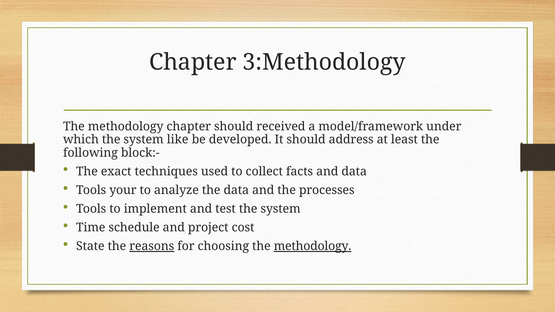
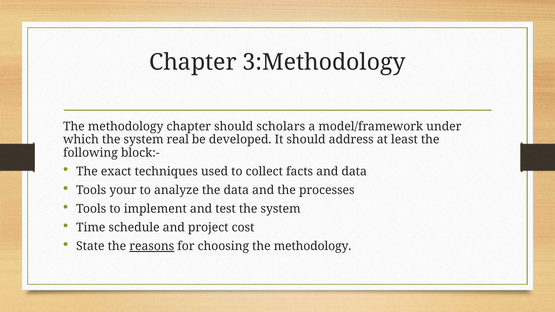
received: received -> scholars (281, 127)
like: like -> real (178, 140)
methodology underline: present -> none (313, 246)
